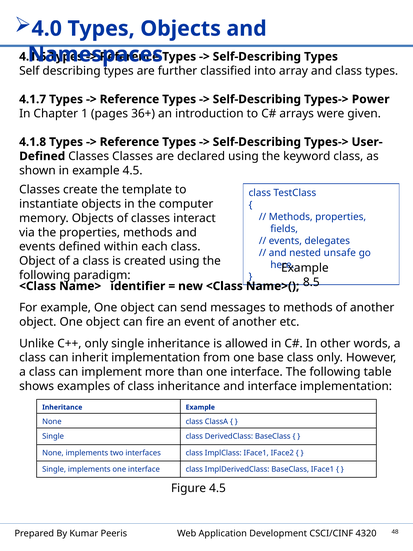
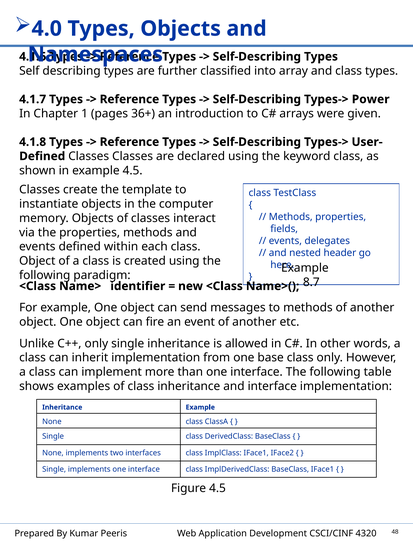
unsafe: unsafe -> header (340, 253)
8.5: 8.5 -> 8.7 (311, 282)
